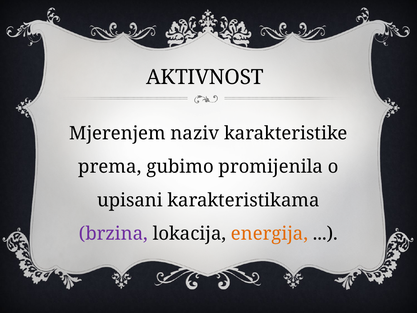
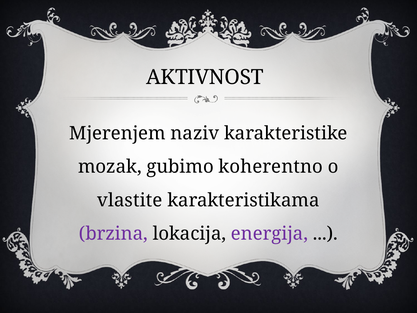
prema: prema -> mozak (110, 167)
promijenila: promijenila -> koherentno (271, 167)
upisani: upisani -> vlastite (130, 200)
energija colour: orange -> purple (269, 233)
